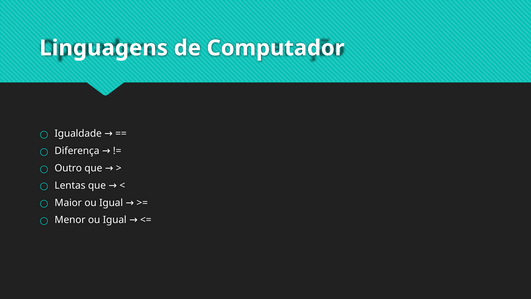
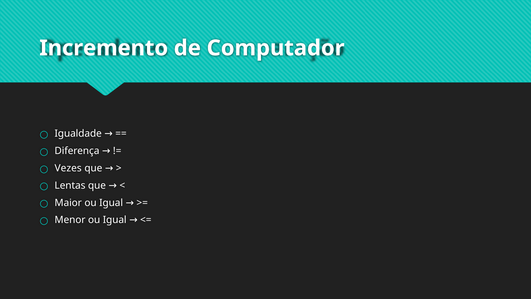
Linguagens: Linguagens -> Incremento (104, 48)
Outro: Outro -> Vezes (68, 168)
